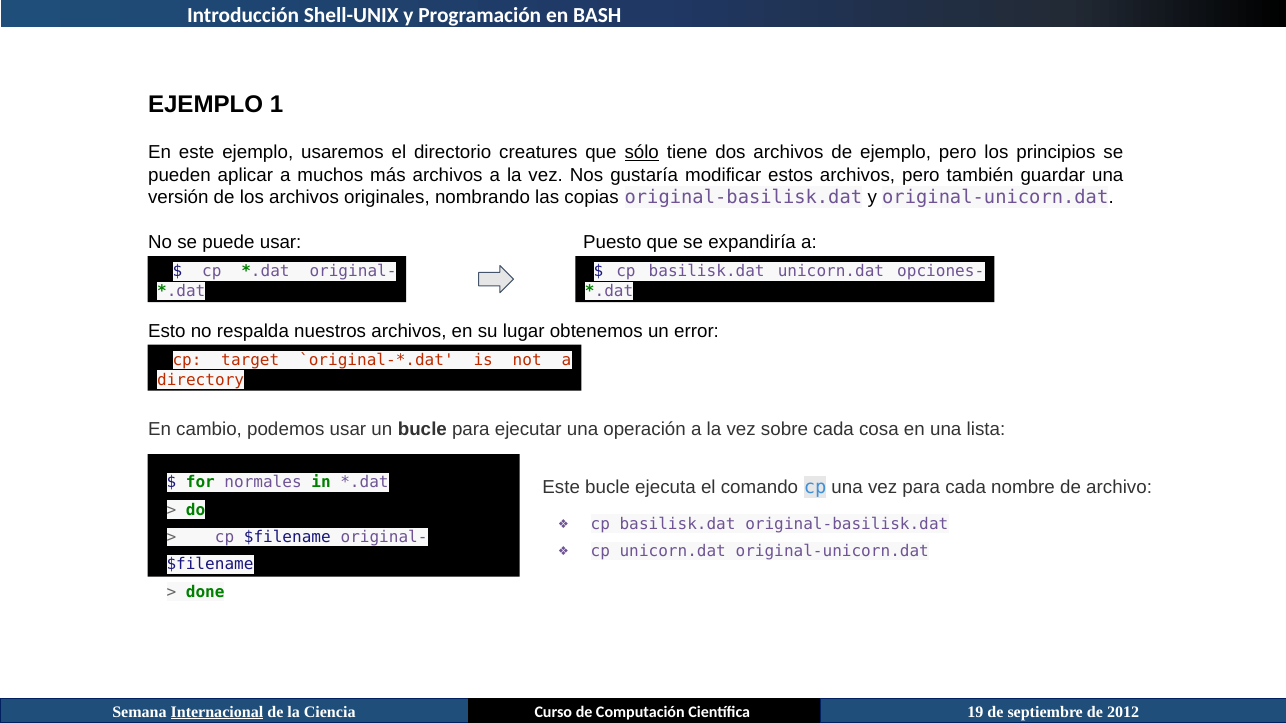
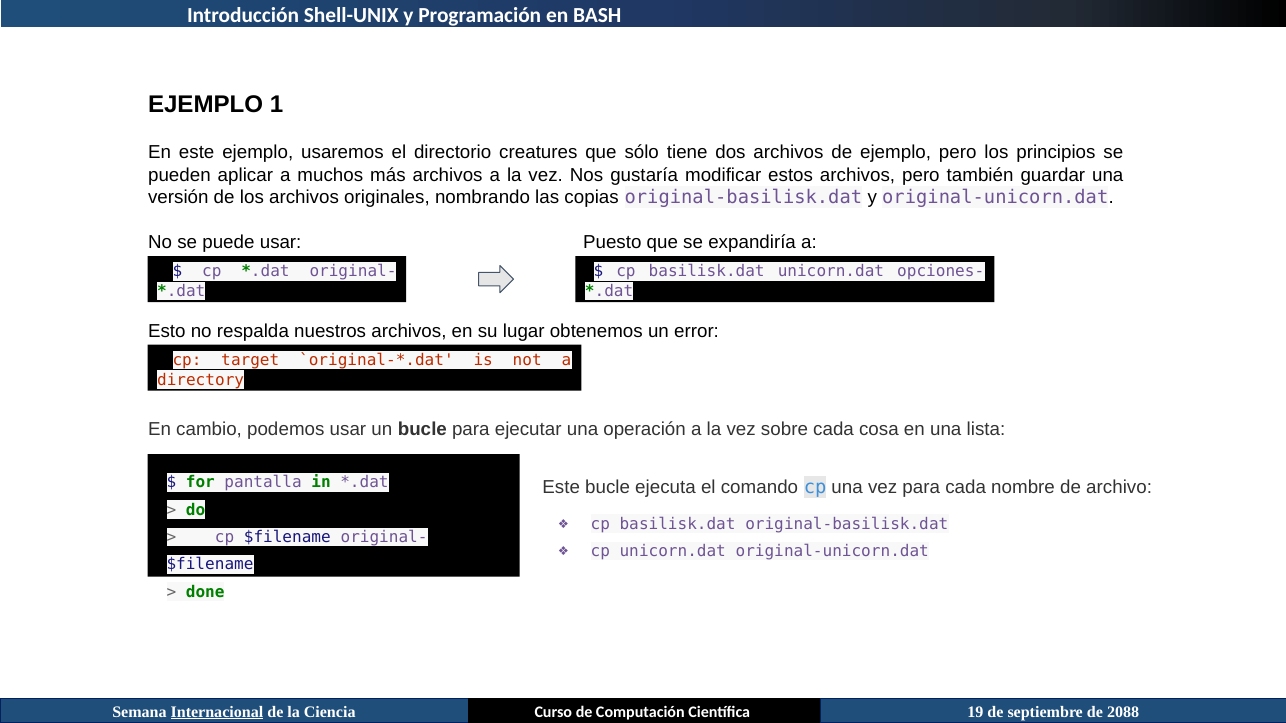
sólo underline: present -> none (642, 152)
normales: normales -> pantalla (263, 483)
2012: 2012 -> 2088 (1123, 712)
